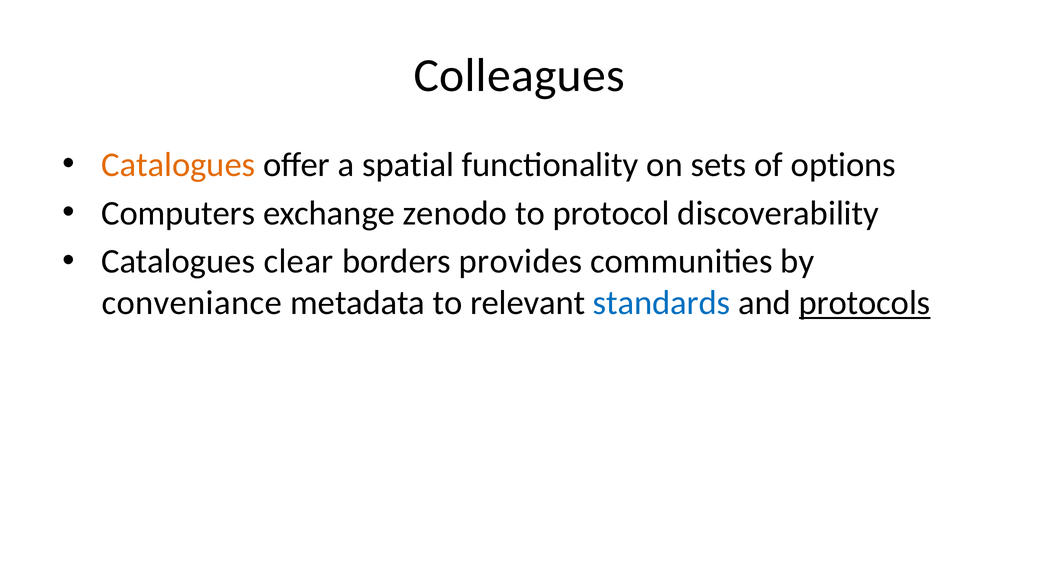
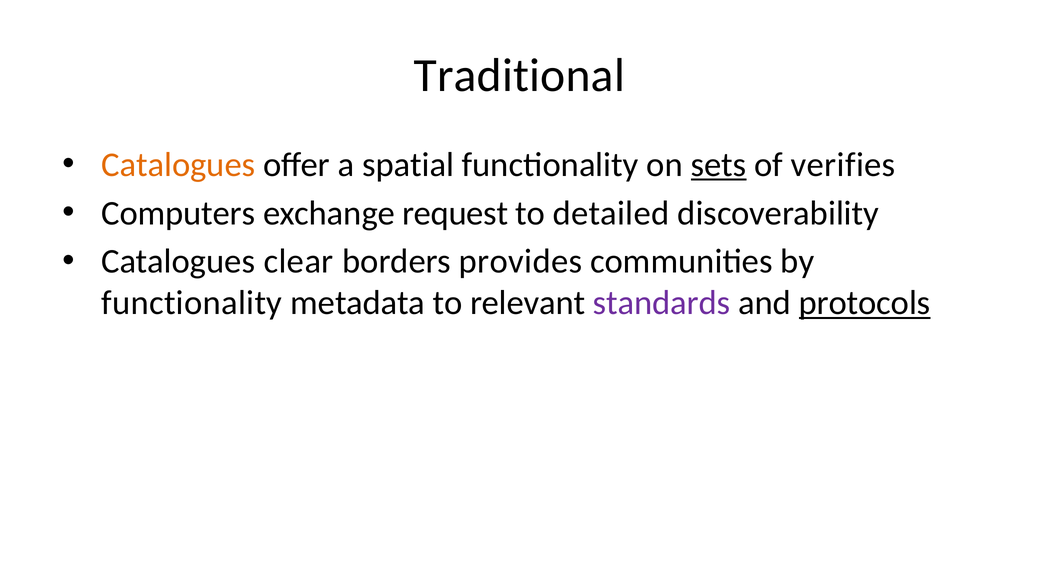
Colleagues: Colleagues -> Traditional (519, 75)
sets underline: none -> present (719, 165)
options: options -> verifies (843, 165)
zenodo: zenodo -> request (455, 213)
protocol: protocol -> detailed (611, 213)
conveniance: conveniance -> functionality (192, 303)
standards colour: blue -> purple (662, 303)
